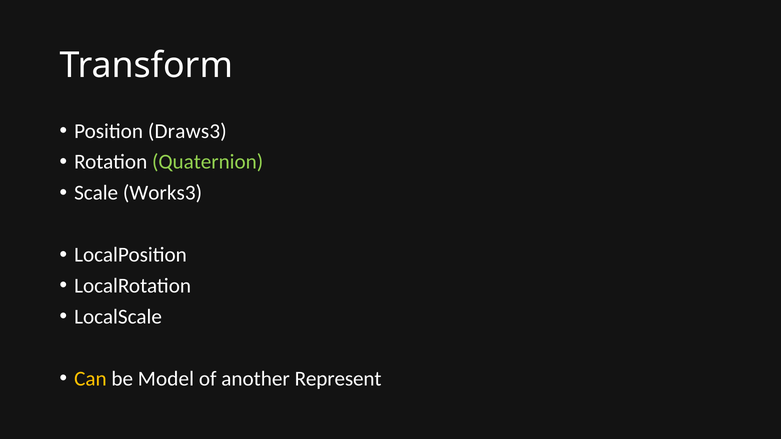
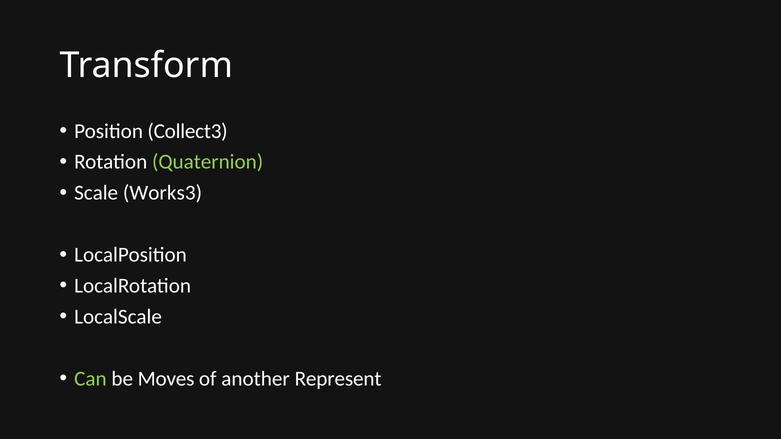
Draws3: Draws3 -> Collect3 (188, 131)
Can colour: yellow -> light green (90, 379)
Model: Model -> Moves (166, 379)
